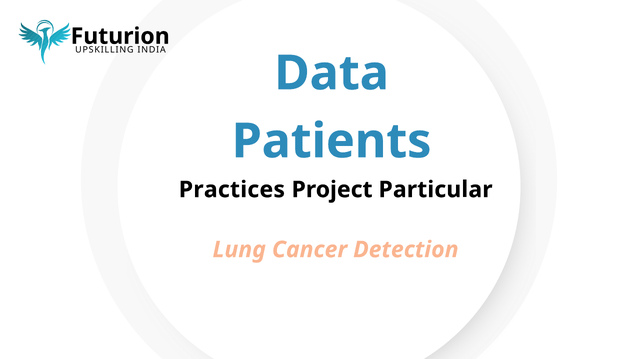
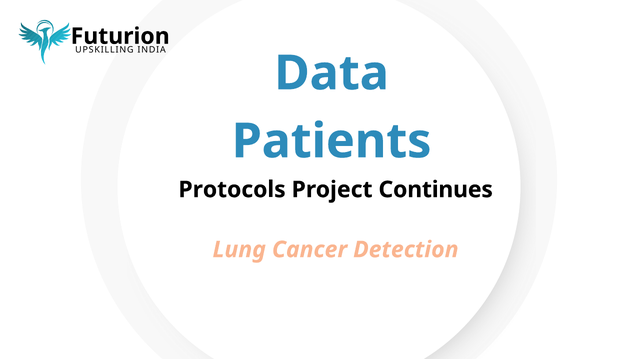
Practices: Practices -> Protocols (232, 190)
Particular: Particular -> Continues (436, 190)
